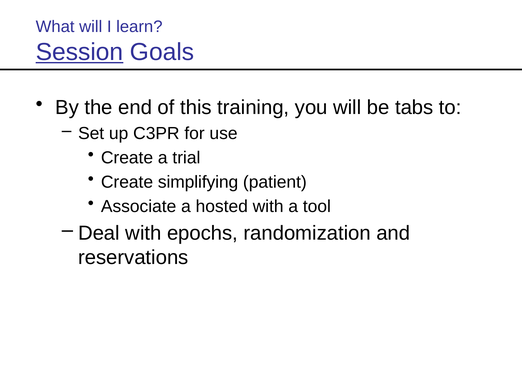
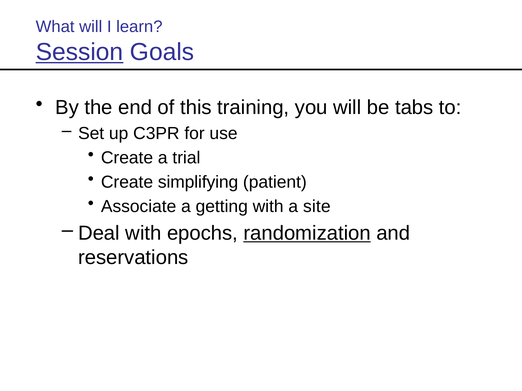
hosted: hosted -> getting (222, 207)
tool: tool -> site (317, 207)
randomization underline: none -> present (307, 233)
